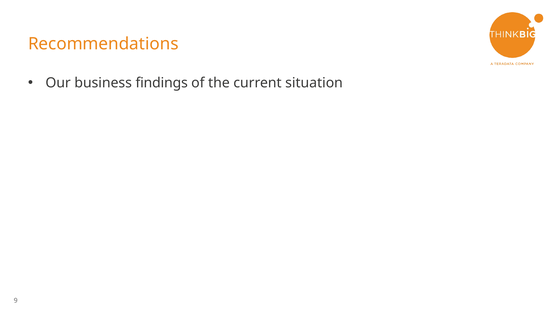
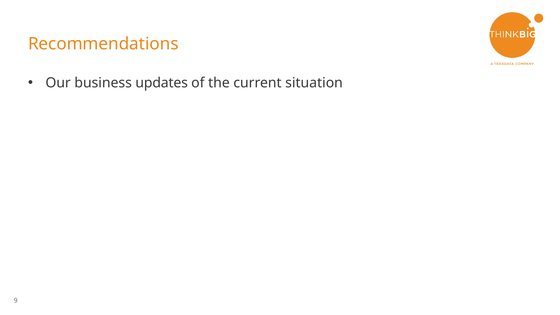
findings: findings -> updates (162, 83)
